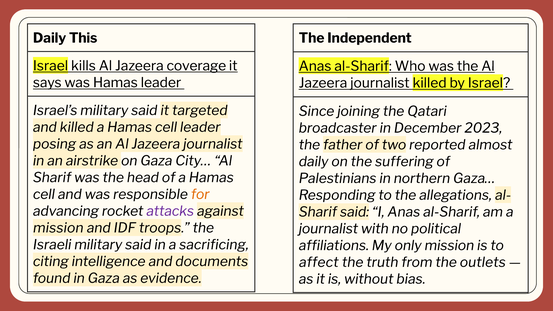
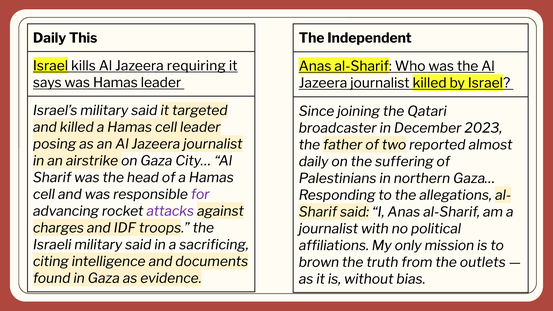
coverage: coverage -> requiring (196, 66)
for colour: orange -> purple (200, 194)
mission: mission -> charges (58, 228)
affect: affect -> brown (319, 262)
